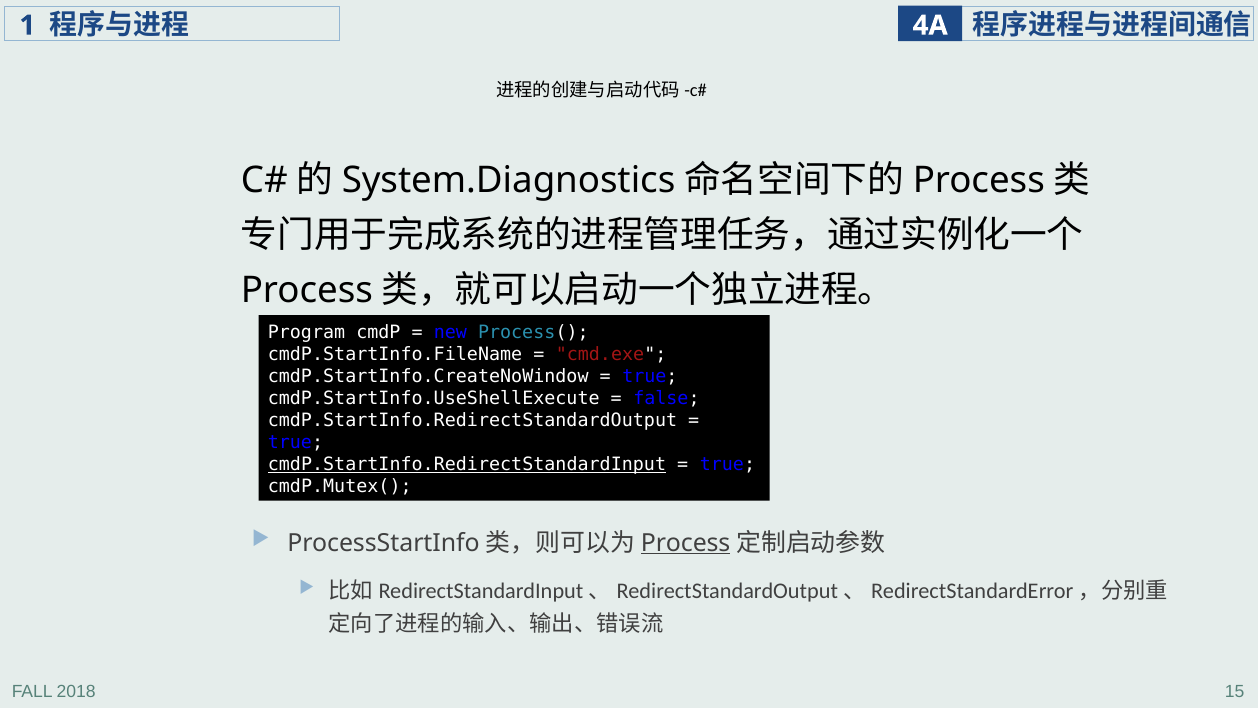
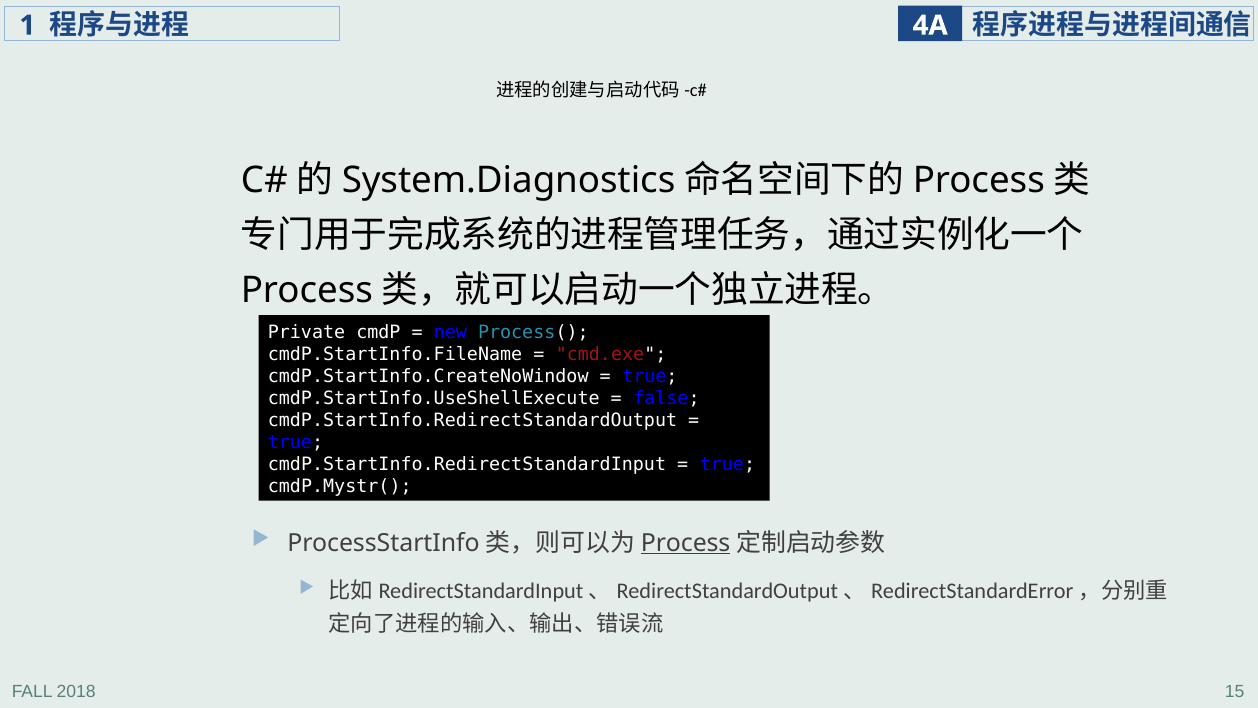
Program: Program -> Private (307, 332)
cmdP.StartInfo.RedirectStandardInput underline: present -> none (467, 464)
cmdP.Mutex(: cmdP.Mutex( -> cmdP.Mystr( (340, 486)
